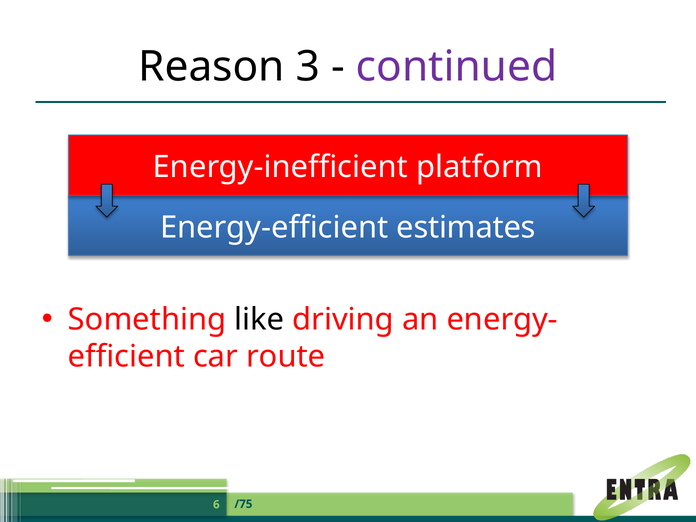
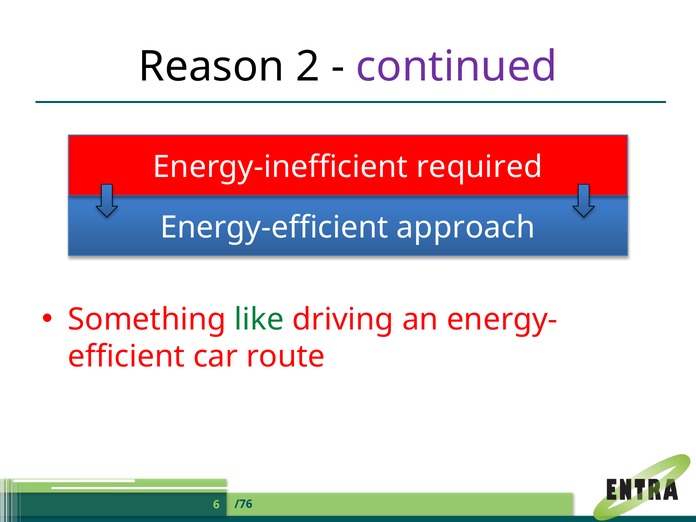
3: 3 -> 2 (308, 67)
platform: platform -> required (479, 167)
estimates: estimates -> approach (466, 228)
like colour: black -> green (259, 319)
/75: /75 -> /76 (243, 504)
